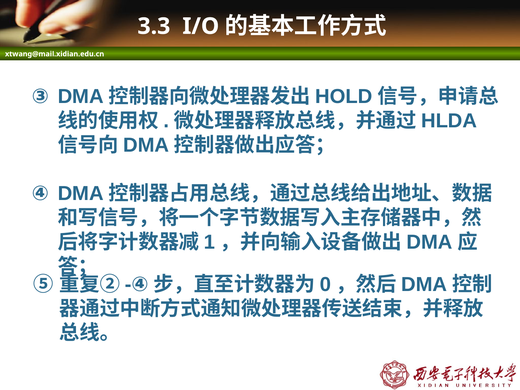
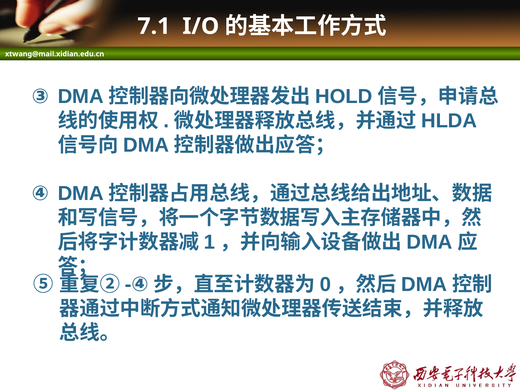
3.3: 3.3 -> 7.1 (154, 26)
